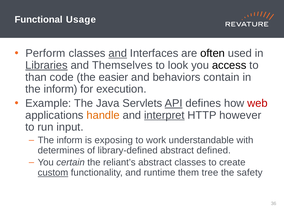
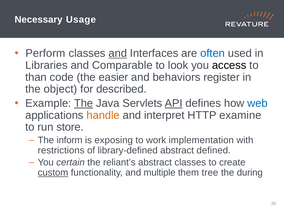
Functional: Functional -> Necessary (39, 20)
often colour: black -> blue (213, 53)
Libraries underline: present -> none (46, 65)
Themselves: Themselves -> Comparable (122, 65)
contain: contain -> register (222, 77)
inform: inform -> object (60, 89)
execution: execution -> described (121, 89)
The underline: none -> present (84, 103)
web colour: red -> blue (257, 103)
interpret underline: present -> none (164, 115)
however: however -> examine (240, 115)
input: input -> store (70, 127)
understandable: understandable -> implementation (201, 140)
determines: determines -> restrictions (61, 150)
runtime: runtime -> multiple (160, 173)
safety: safety -> during (250, 173)
